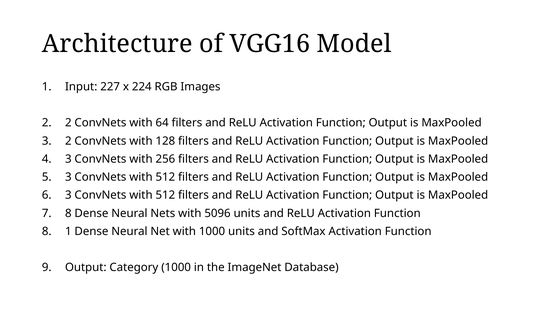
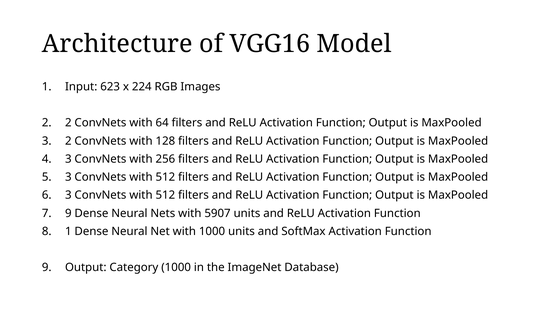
227: 227 -> 623 (110, 87)
8: 8 -> 9 (68, 213)
5096: 5096 -> 5907 (218, 213)
